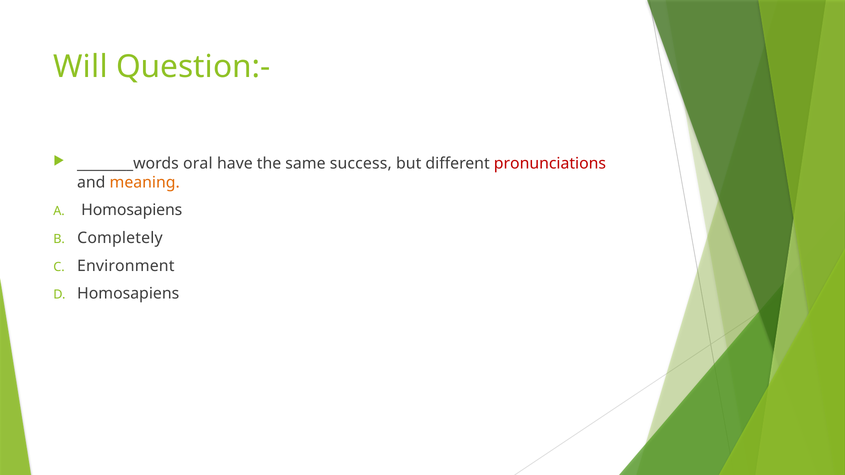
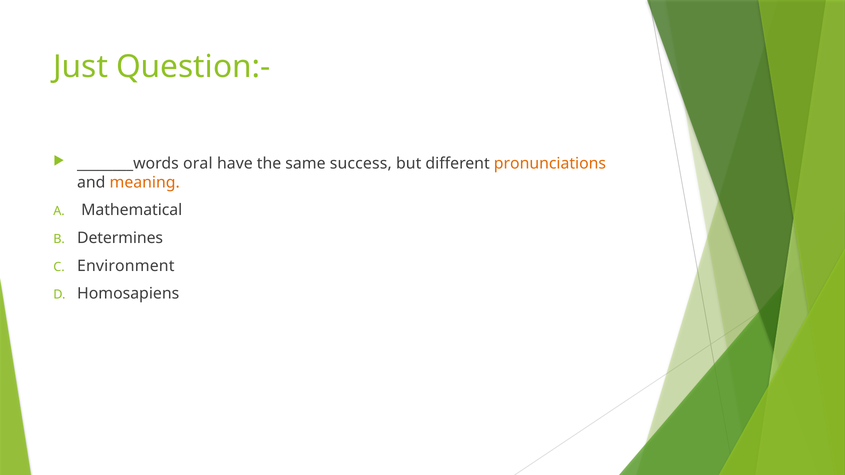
Will: Will -> Just (81, 67)
pronunciations colour: red -> orange (550, 164)
Homosapiens: Homosapiens -> Mathematical (132, 210)
Completely: Completely -> Determines (120, 238)
